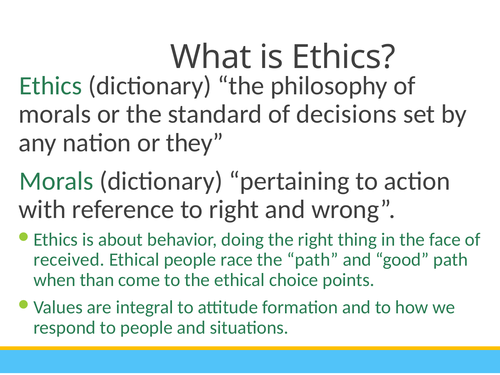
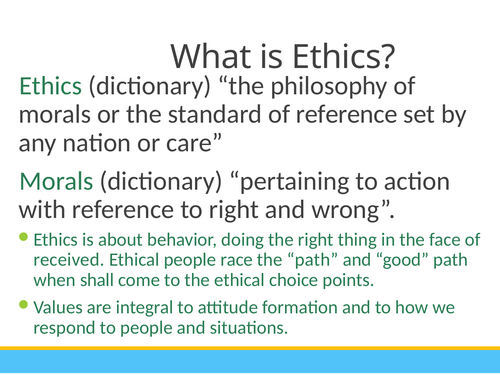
of decisions: decisions -> reference (347, 114)
they: they -> care (195, 143)
than: than -> shall (97, 280)
